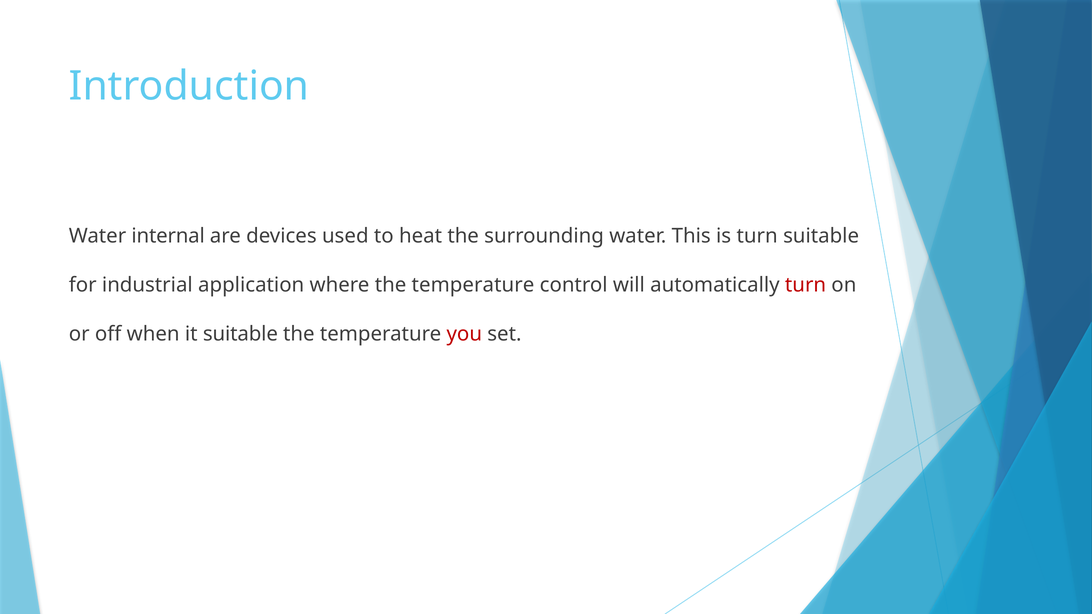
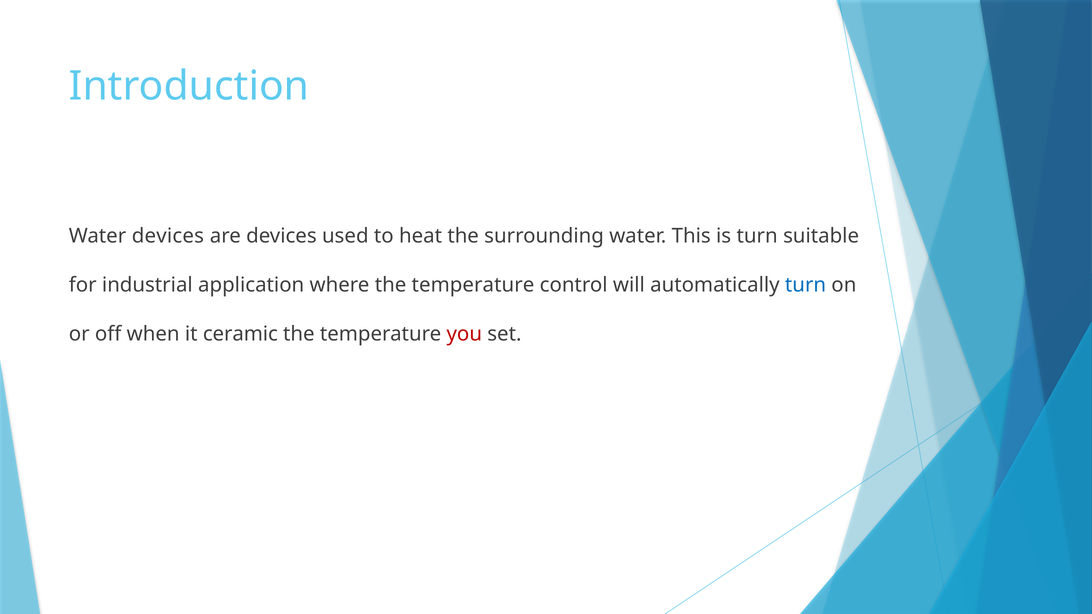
Water internal: internal -> devices (168, 236)
turn colour: red -> blue (806, 285)
it suitable: suitable -> ceramic (240, 334)
